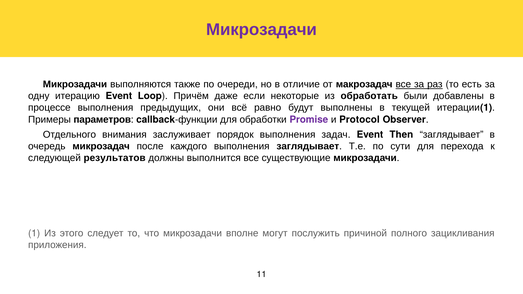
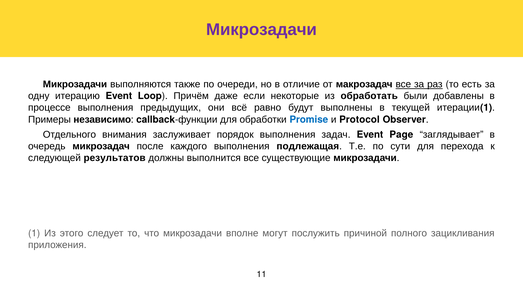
параметров: параметров -> независимо (102, 120)
Promise colour: purple -> blue (309, 120)
Then: Then -> Page (401, 135)
выполнения заглядывает: заглядывает -> подлежащая (308, 146)
